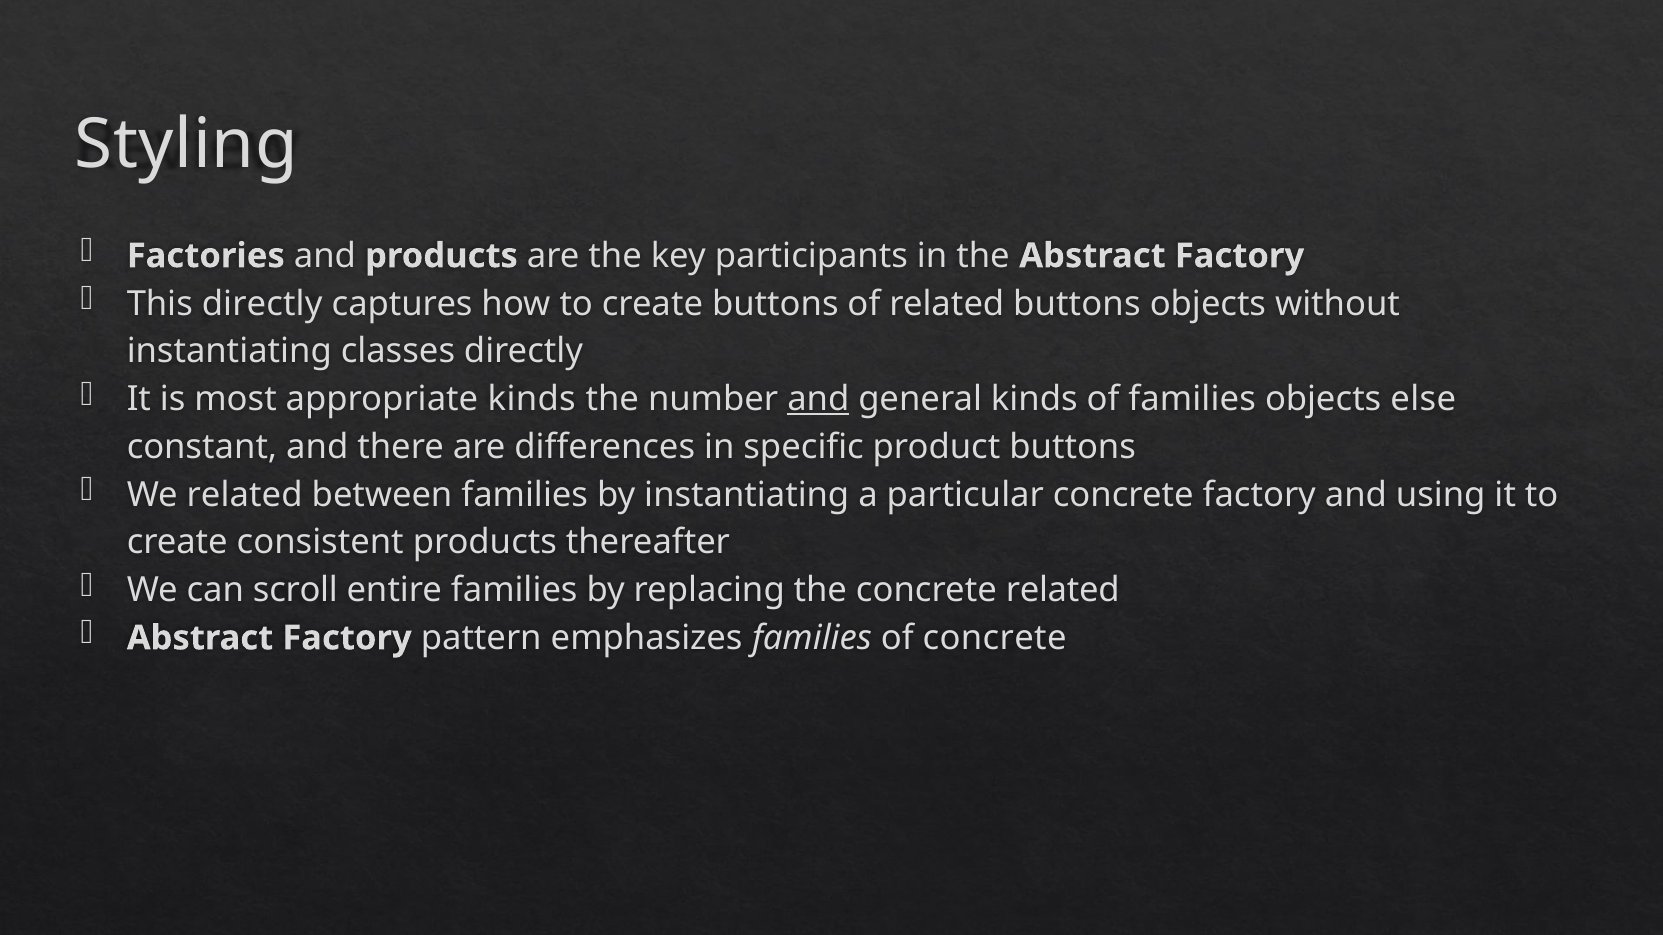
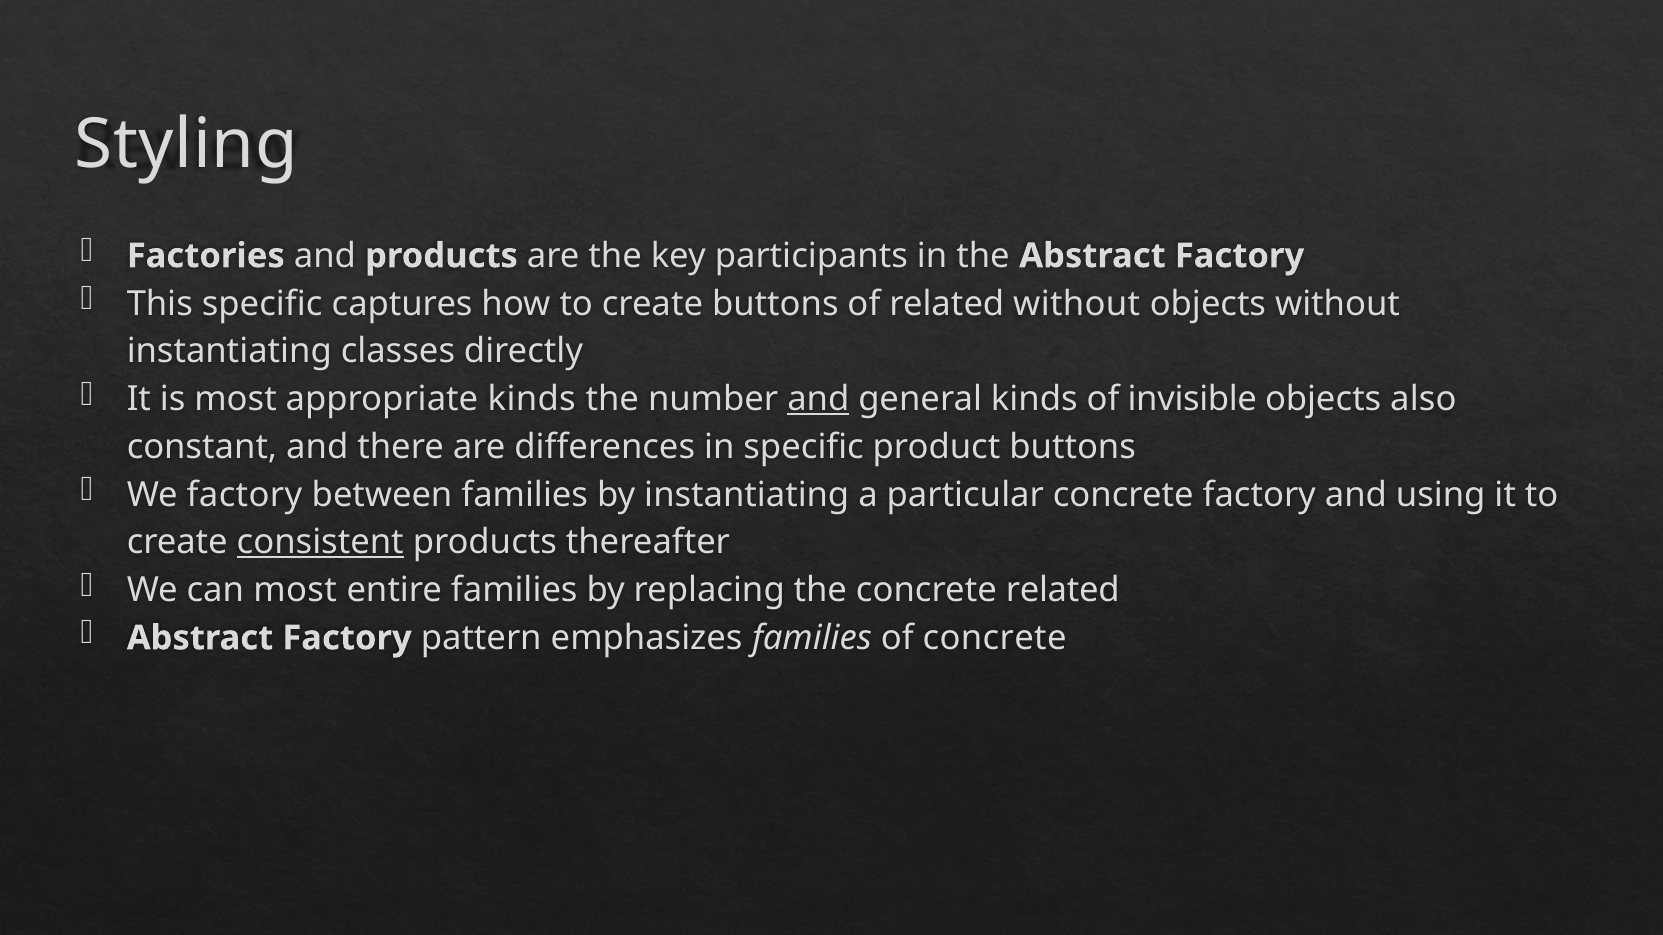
This directly: directly -> specific (262, 304)
related buttons: buttons -> without (1077, 304)
of families: families -> invisible (1192, 399)
else: else -> also (1423, 399)
We related: related -> factory (244, 495)
consistent underline: none -> present (320, 543)
can scroll: scroll -> most (295, 591)
